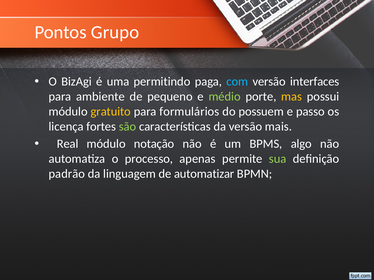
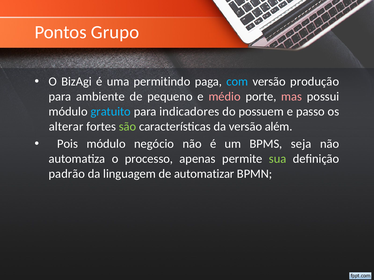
interfaces: interfaces -> produção (315, 82)
médio colour: light green -> pink (225, 97)
mas colour: yellow -> pink (292, 97)
gratuito colour: yellow -> light blue (111, 112)
formulários: formulários -> indicadores (189, 112)
licença: licença -> alterar (66, 127)
mais: mais -> além (279, 127)
Real: Real -> Pois (68, 144)
notação: notação -> negócio (154, 144)
algo: algo -> seja (301, 144)
